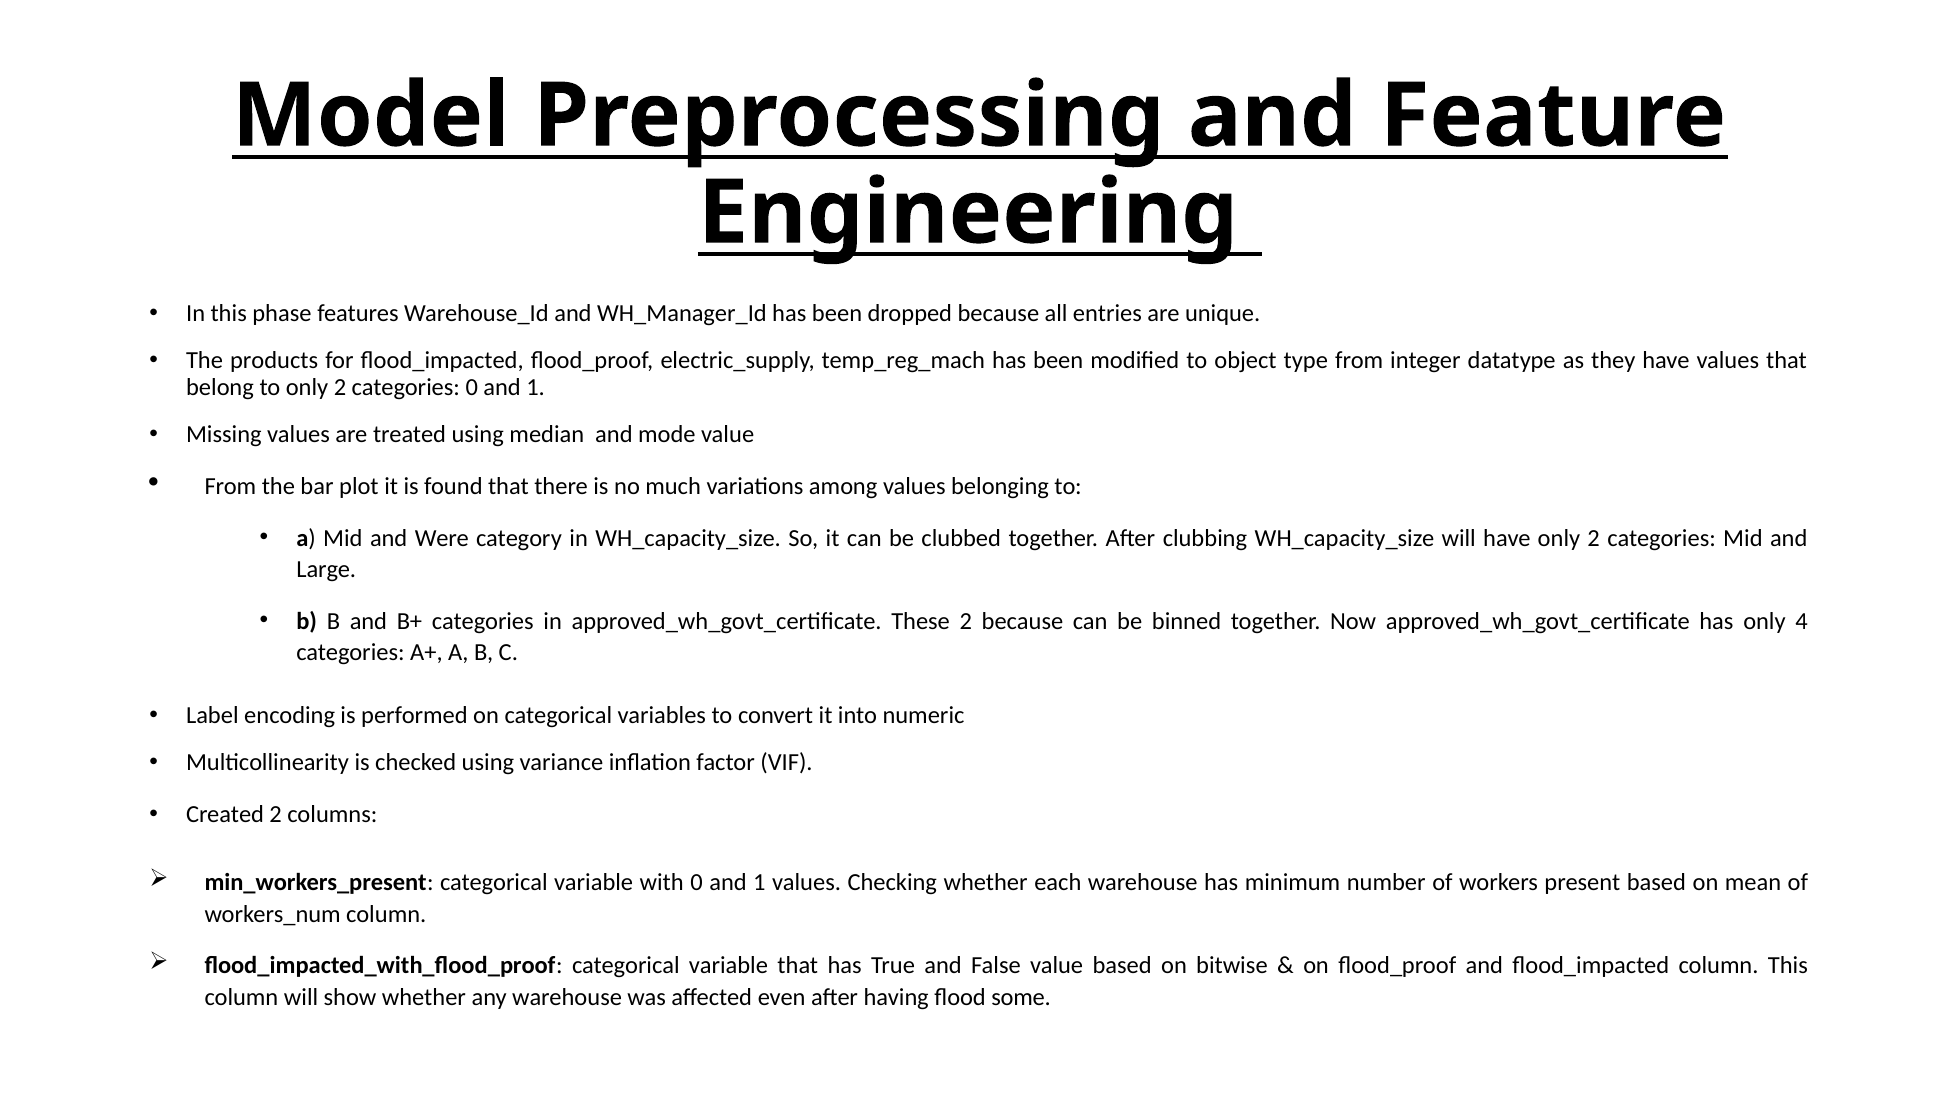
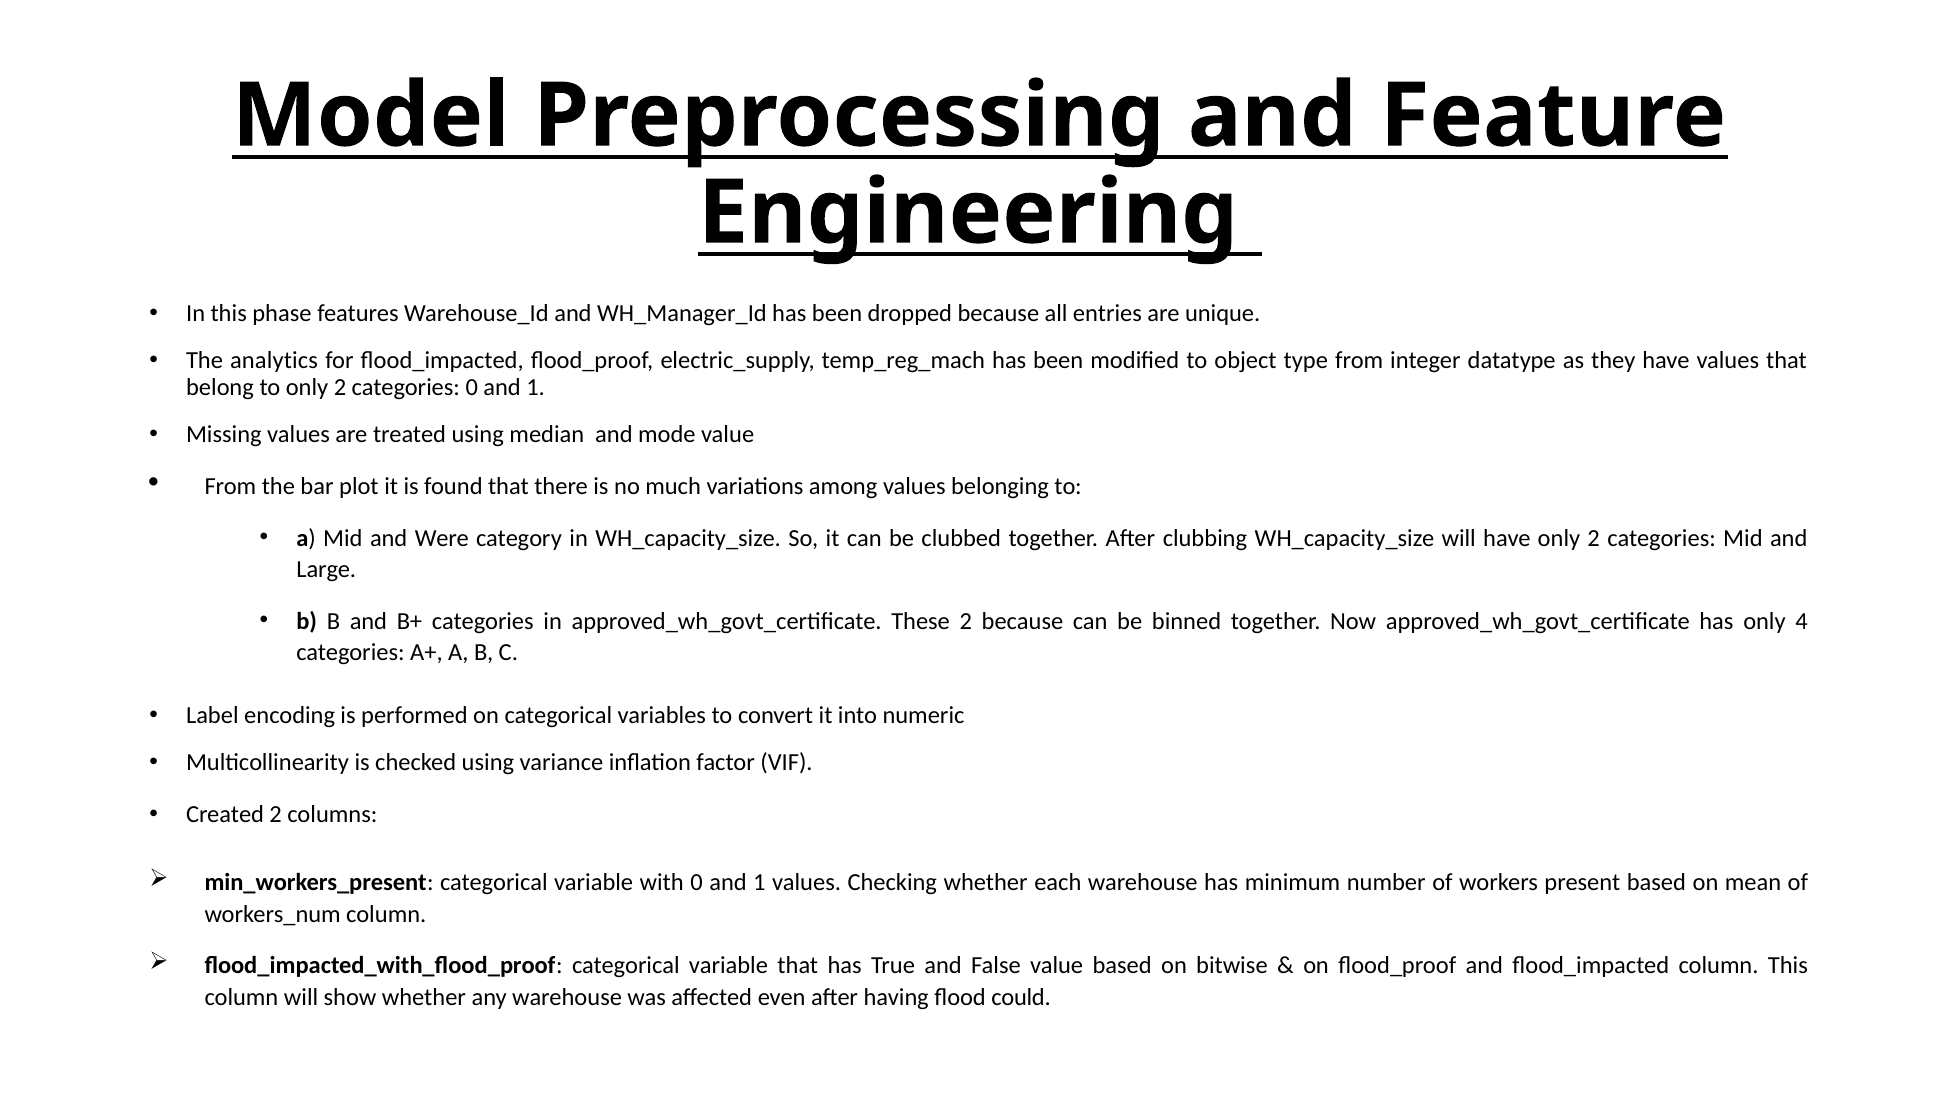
products: products -> analytics (274, 361)
some: some -> could (1021, 998)
